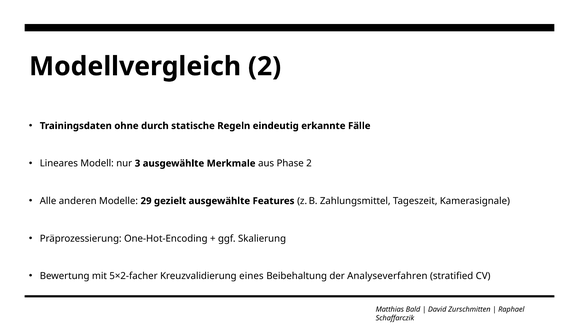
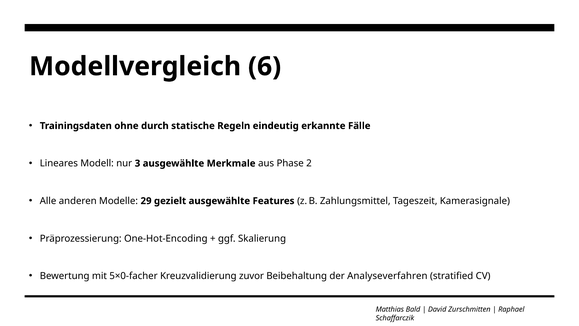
Modellvergleich 2: 2 -> 6 (265, 66)
5×2-facher: 5×2-facher -> 5×0-facher (134, 276)
eines: eines -> zuvor (252, 276)
